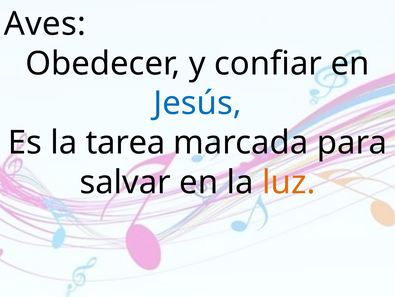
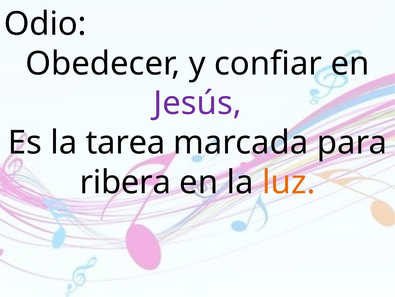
Aves: Aves -> Odio (45, 24)
Jesús colour: blue -> purple (197, 103)
salvar: salvar -> ribera (125, 182)
